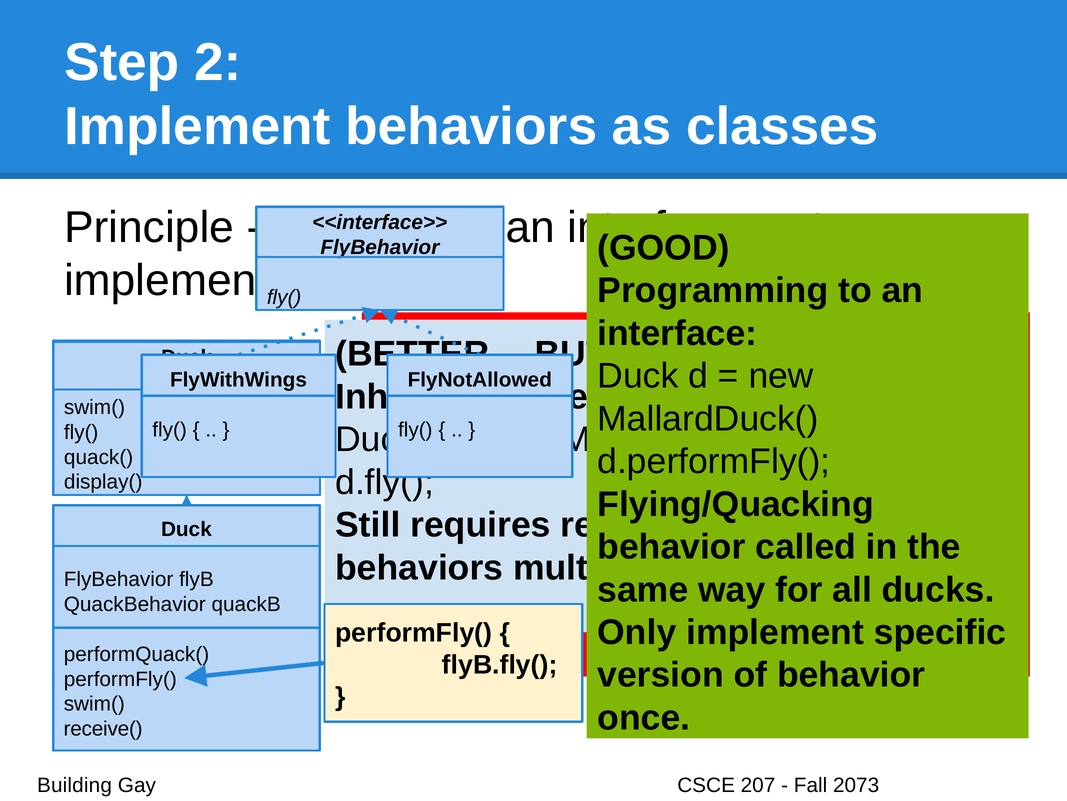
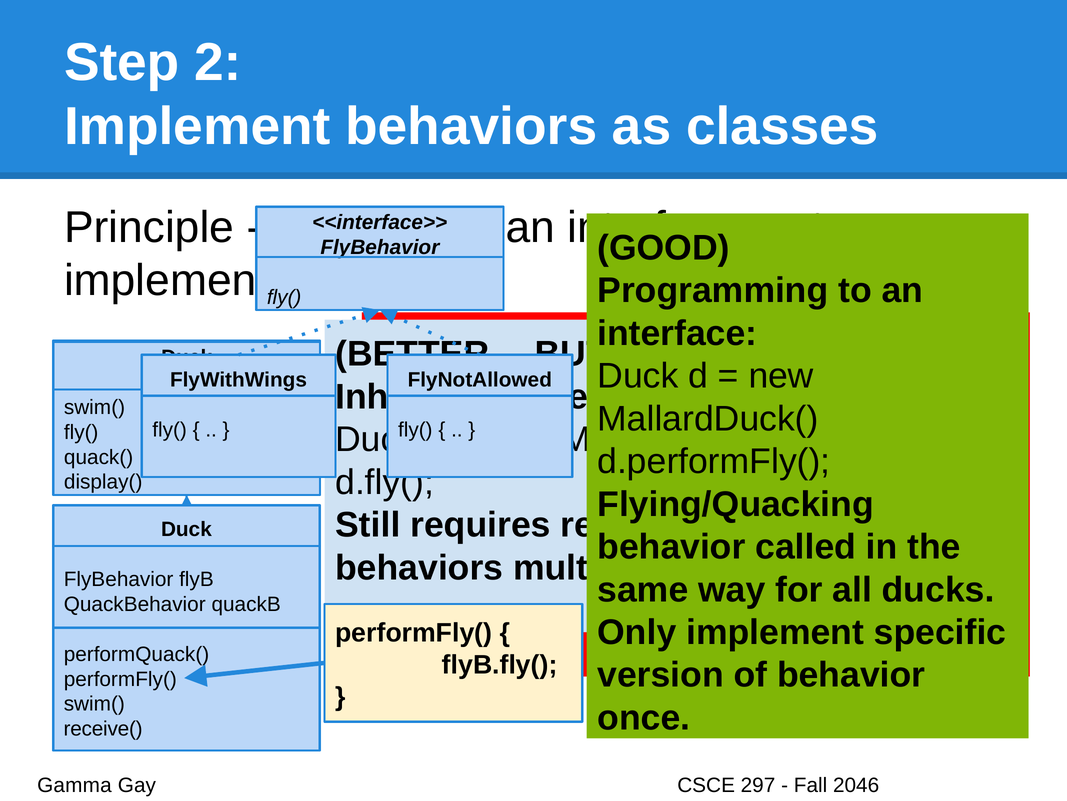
Building: Building -> Gamma (74, 785)
207: 207 -> 297 (758, 785)
2073: 2073 -> 2046 (856, 785)
